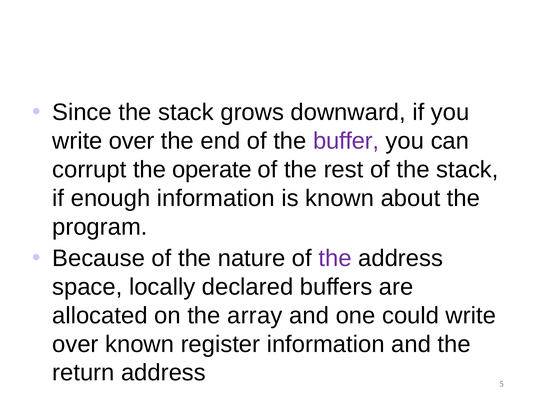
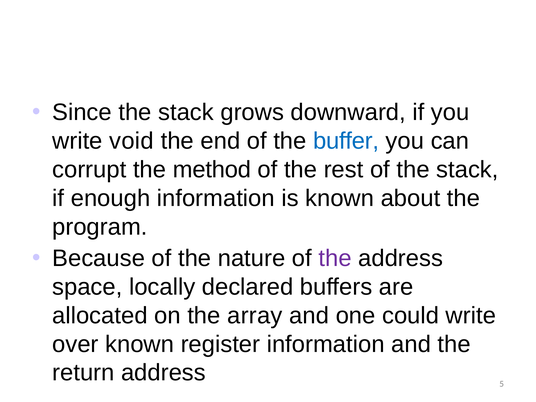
over: over -> void (132, 141)
buffer colour: purple -> blue (346, 141)
operate: operate -> method (212, 170)
